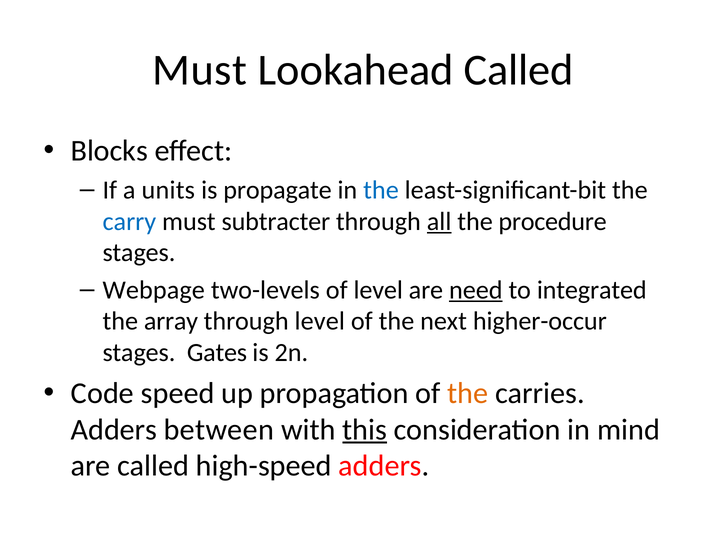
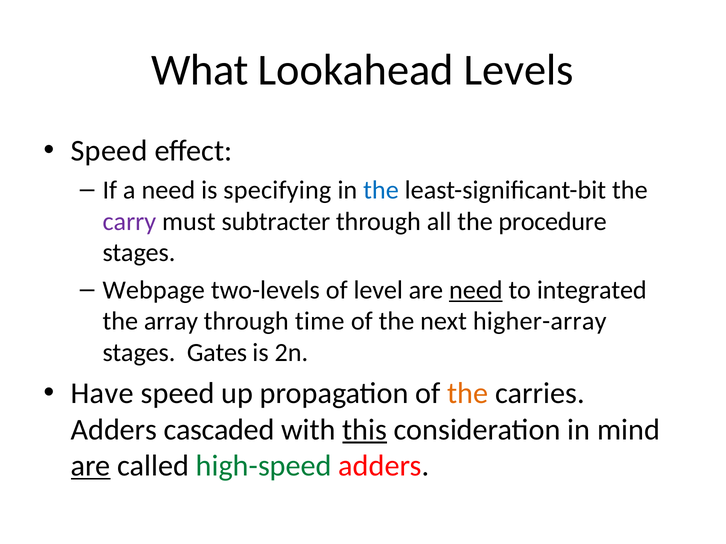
Must: Must -> What (200, 70)
Lookahead Called: Called -> Levels (519, 70)
Blocks: Blocks -> Speed (109, 151)
a units: units -> need (168, 190)
propagate: propagate -> specifying (277, 190)
carry colour: blue -> purple (129, 222)
all underline: present -> none (439, 222)
through level: level -> time (320, 322)
higher-occur: higher-occur -> higher-array (540, 322)
Code: Code -> Have (102, 394)
between: between -> cascaded (219, 430)
are underline: none -> present (91, 466)
high-speed colour: black -> green (264, 466)
